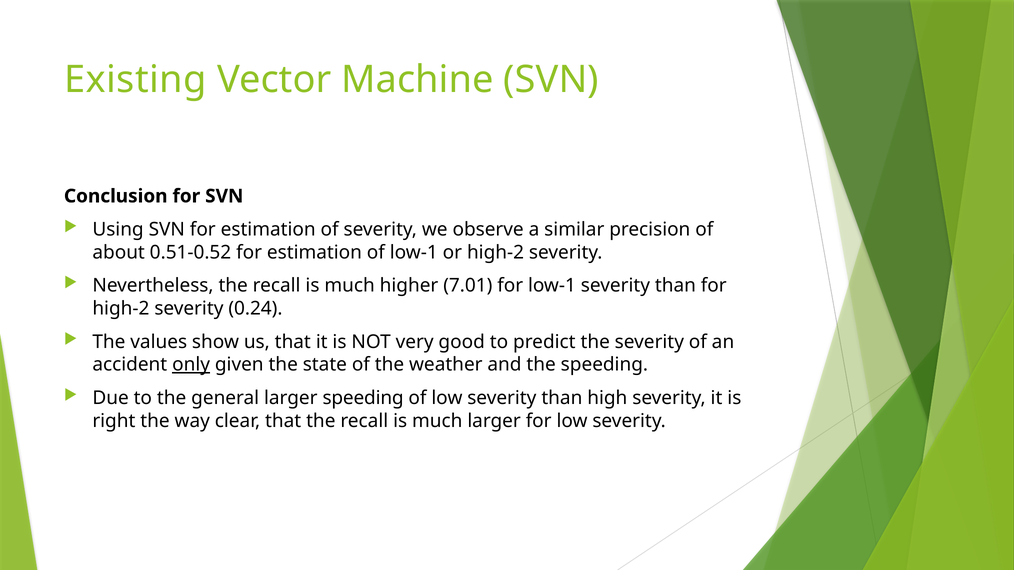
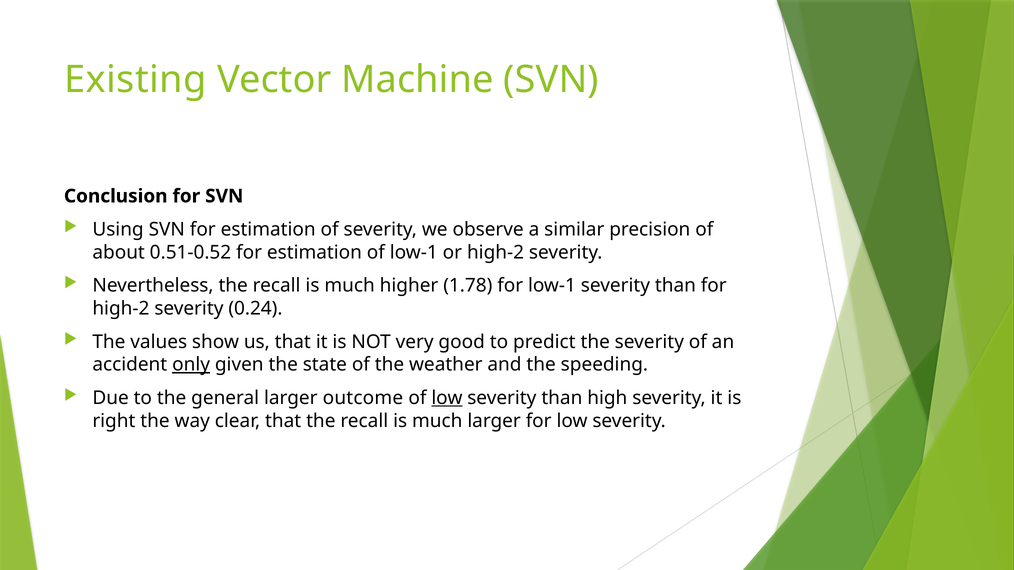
7.01: 7.01 -> 1.78 (468, 286)
larger speeding: speeding -> outcome (363, 398)
low underline: none -> present (447, 398)
